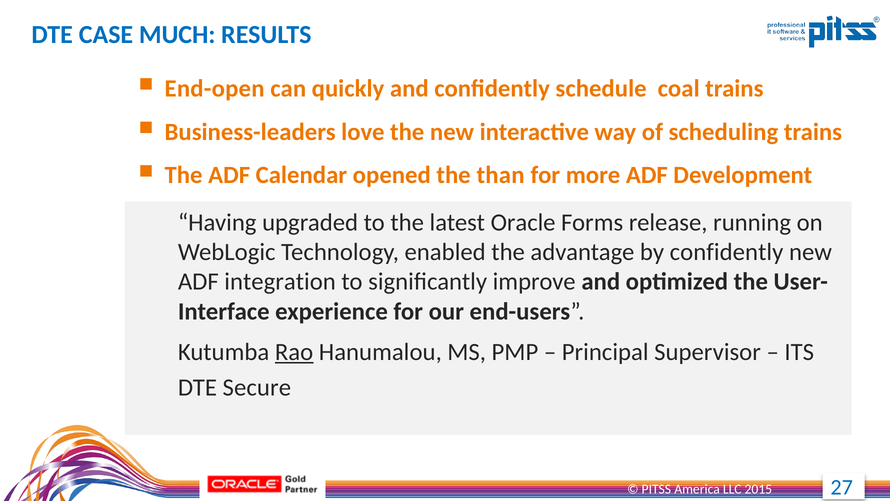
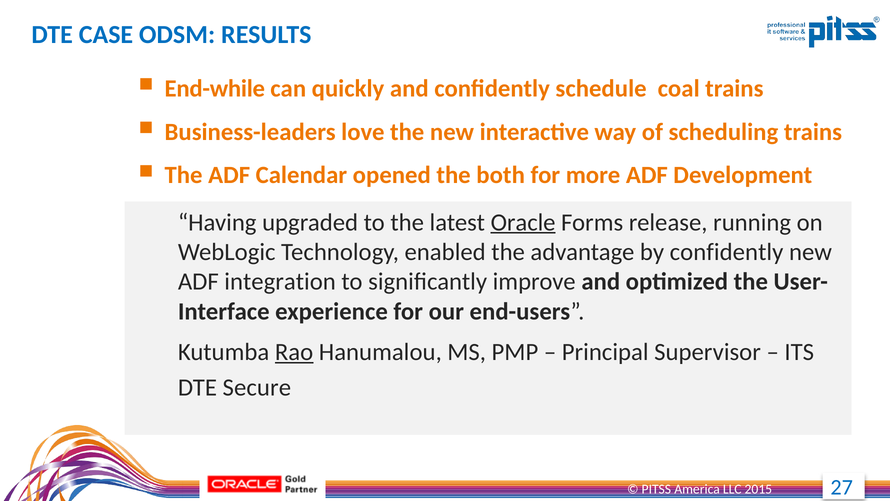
MUCH: MUCH -> ODSM (177, 35)
End-open: End-open -> End-while (215, 88)
than: than -> both (501, 175)
Oracle underline: none -> present (523, 222)
